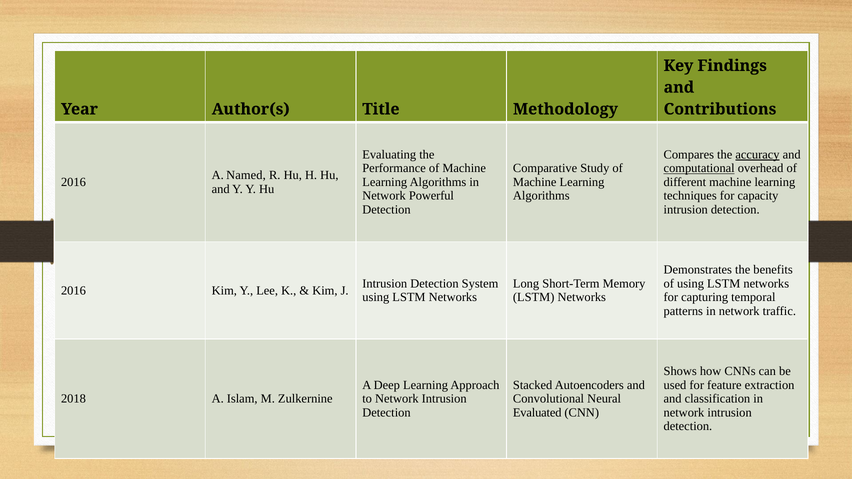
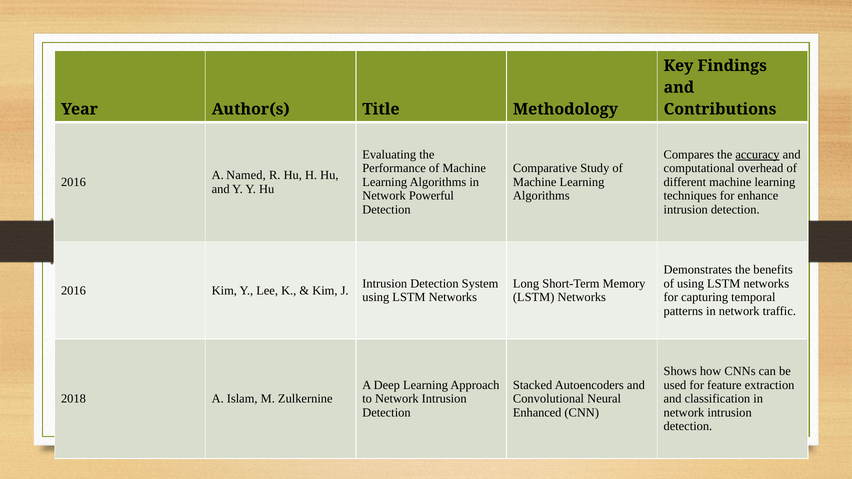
computational underline: present -> none (699, 168)
capacity: capacity -> enhance (758, 196)
Evaluated: Evaluated -> Enhanced (537, 413)
